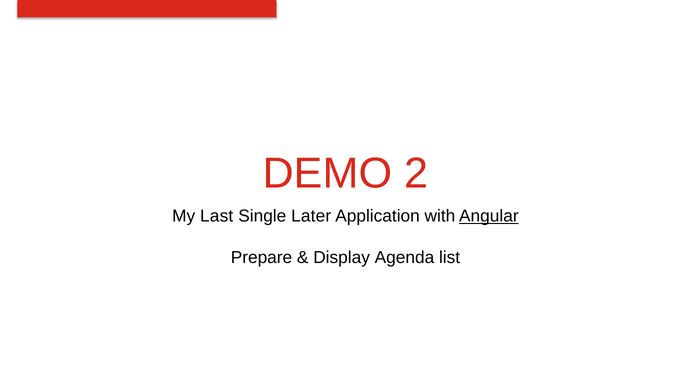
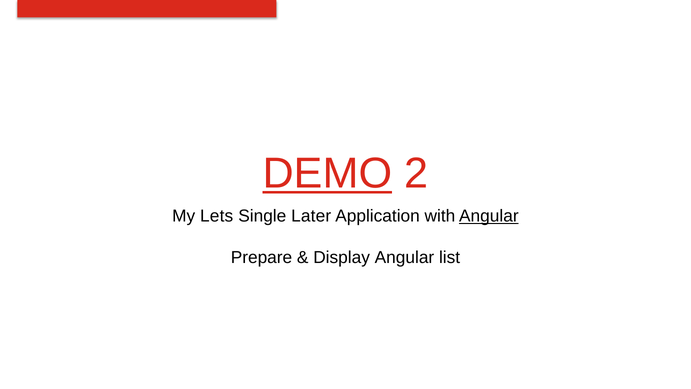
DEMO underline: none -> present (327, 173)
Last: Last -> Lets (217, 216)
Display Agenda: Agenda -> Angular (404, 257)
